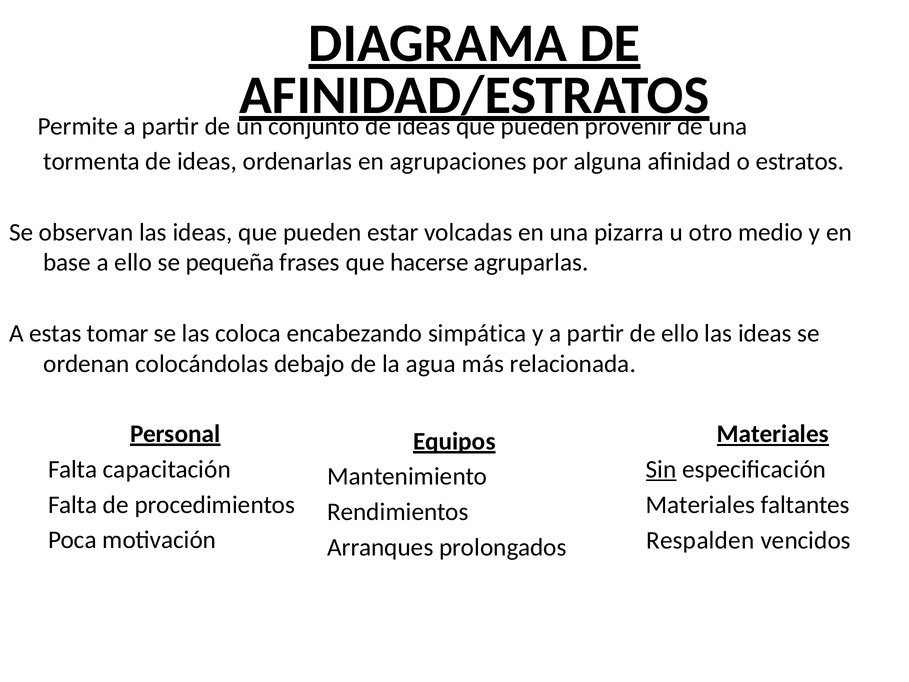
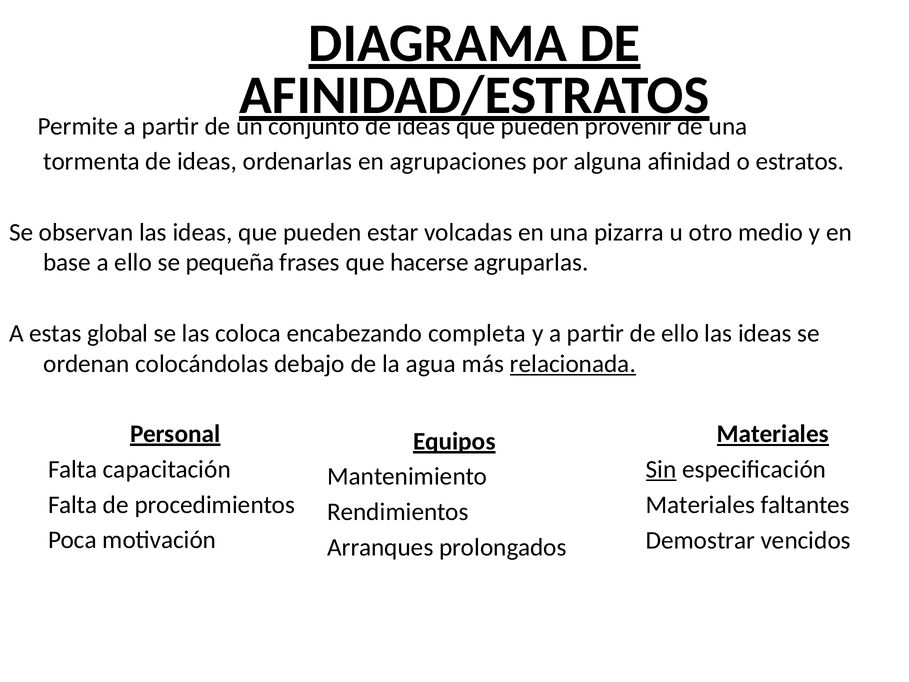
tomar: tomar -> global (118, 333)
simpática: simpática -> completa (477, 333)
relacionada underline: none -> present (573, 364)
Respalden: Respalden -> Demostrar (700, 540)
